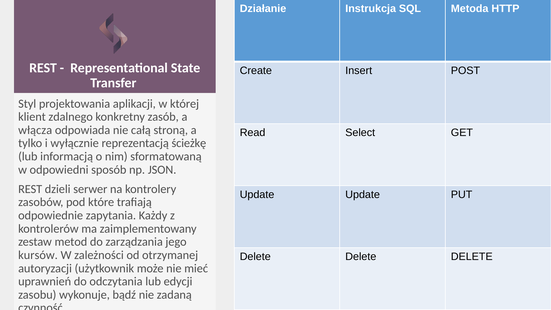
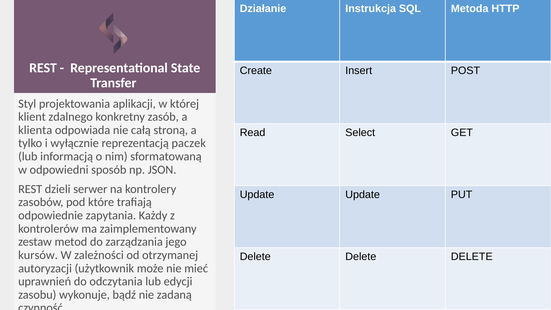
włącza: włącza -> klienta (35, 130)
ścieżkę: ścieżkę -> paczek (189, 143)
